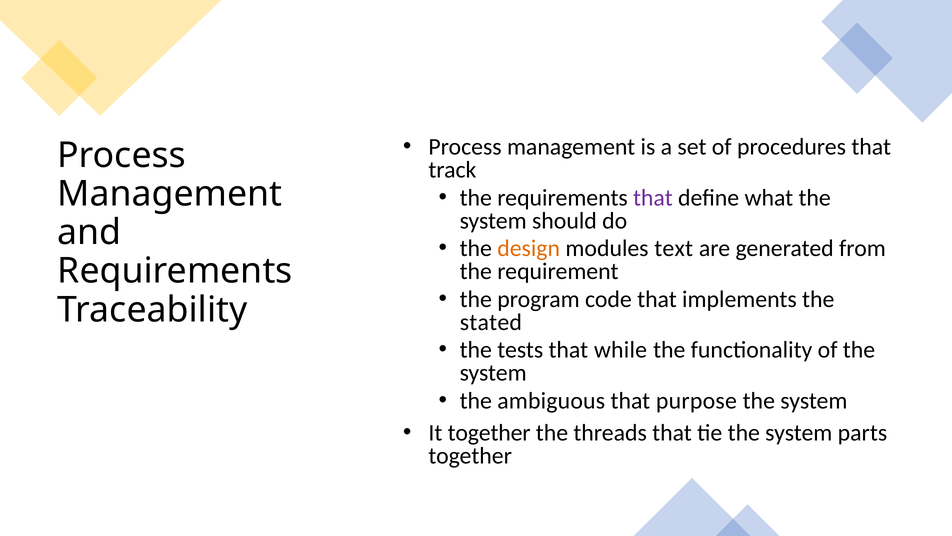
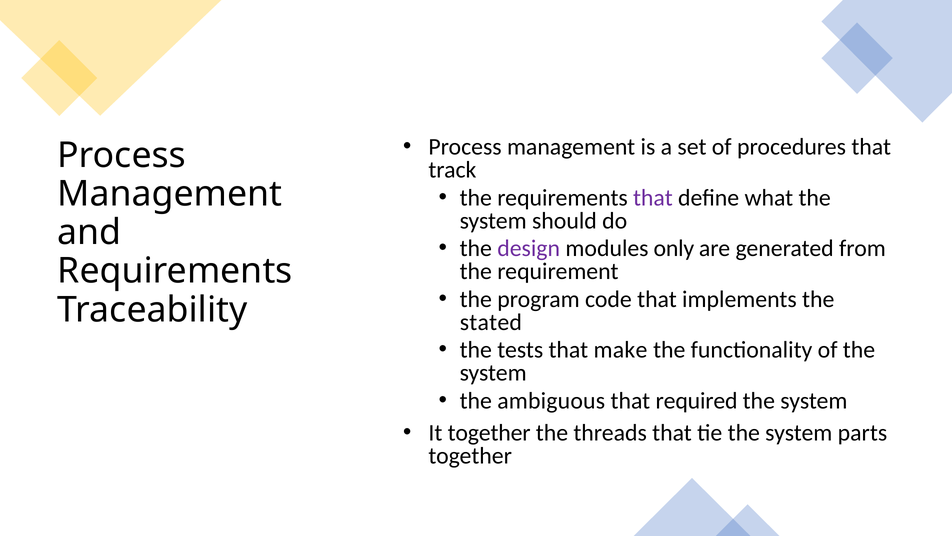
design colour: orange -> purple (529, 248)
text: text -> only (674, 248)
while: while -> make (620, 350)
purpose: purpose -> required (697, 400)
